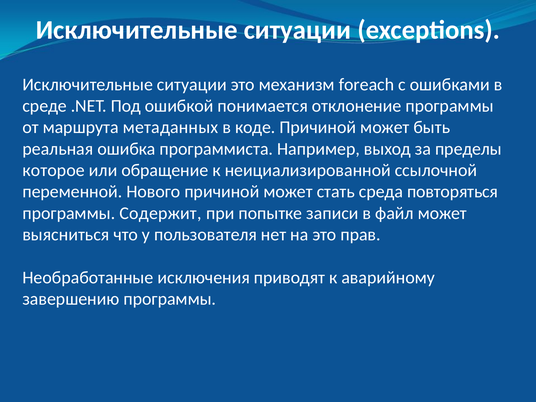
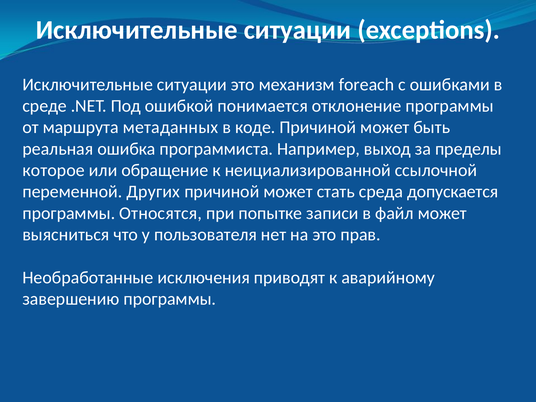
Нового: Нового -> Других (153, 192)
повторяться: повторяться -> допускается (453, 192)
Содержит: Содержит -> Относятся (161, 213)
